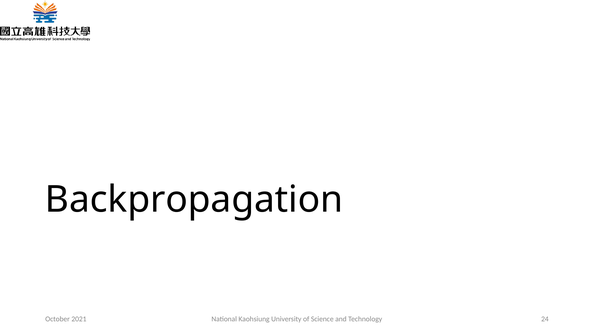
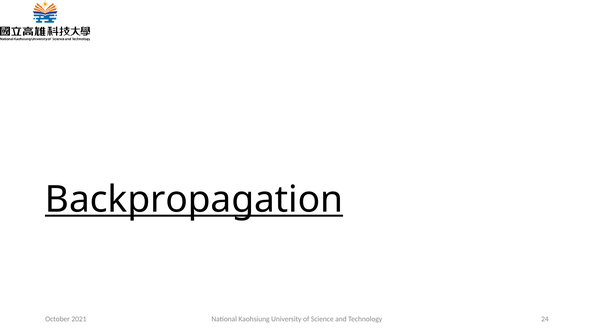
Backpropagation underline: none -> present (194, 200)
